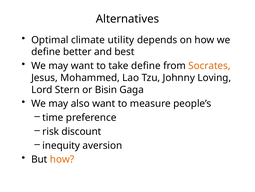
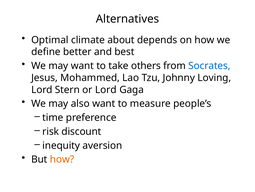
utility: utility -> about (121, 40)
take define: define -> others (146, 66)
Socrates colour: orange -> blue (209, 66)
or Bisin: Bisin -> Lord (106, 89)
